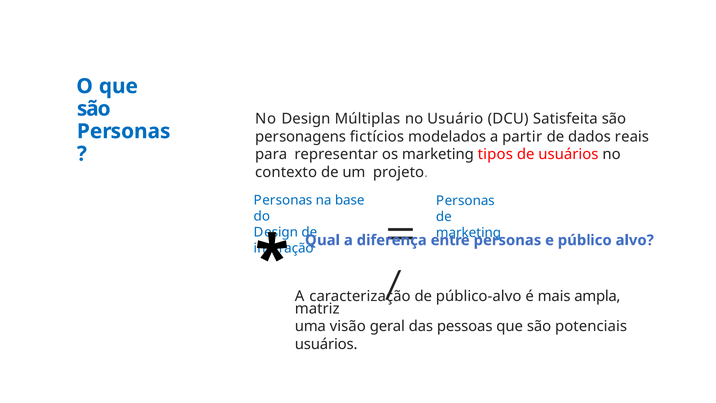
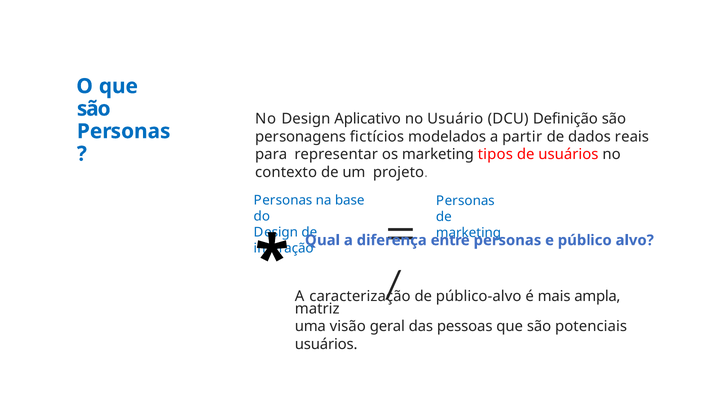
Múltiplas: Múltiplas -> Aplicativo (368, 119)
Satisfeita: Satisfeita -> Definição (565, 119)
